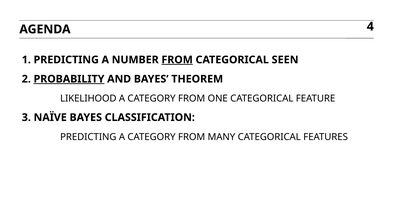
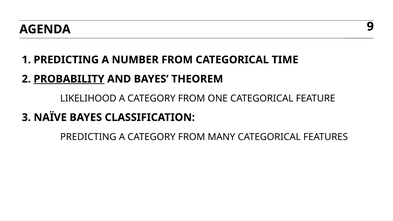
4: 4 -> 9 (370, 26)
FROM underline: present -> none (177, 60)
SEEN: SEEN -> TIME (285, 60)
